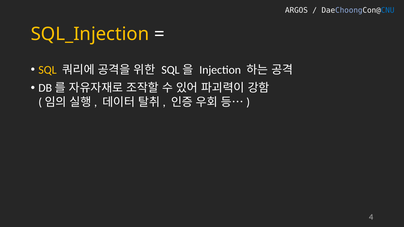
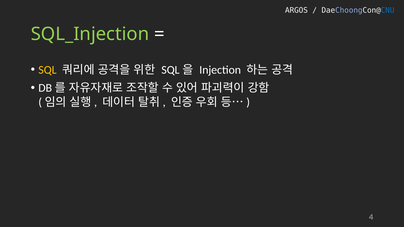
SQL_Injection colour: yellow -> light green (90, 34)
